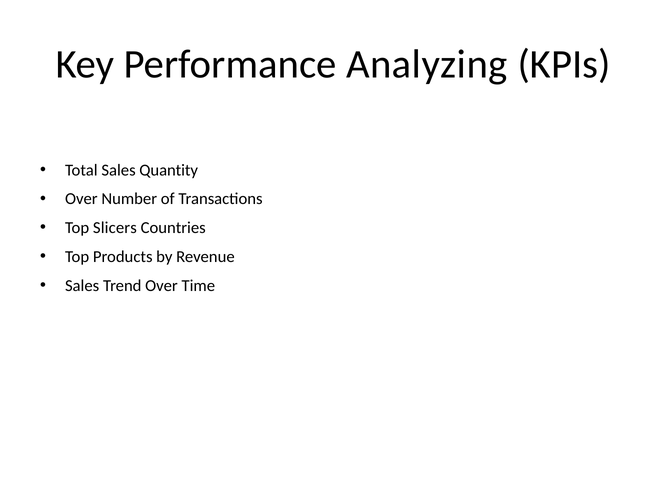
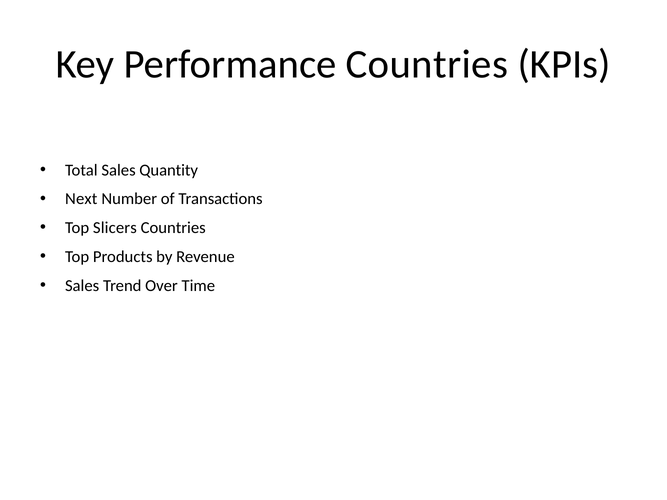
Performance Analyzing: Analyzing -> Countries (427, 65)
Over: Over -> Next (81, 199)
